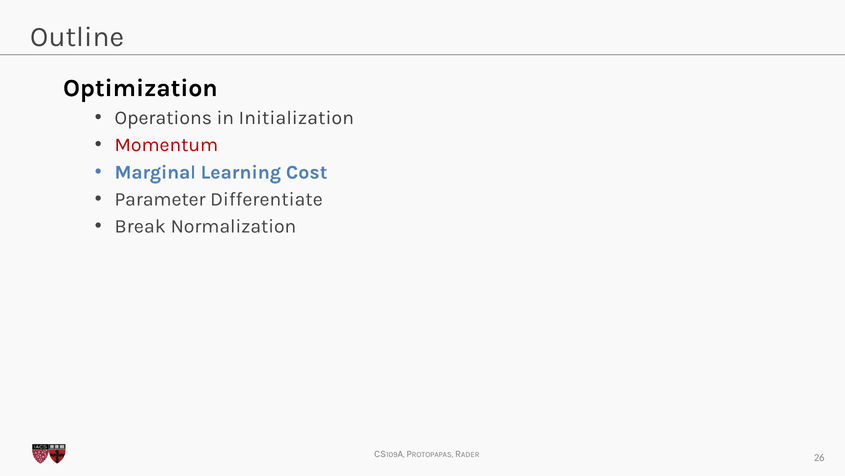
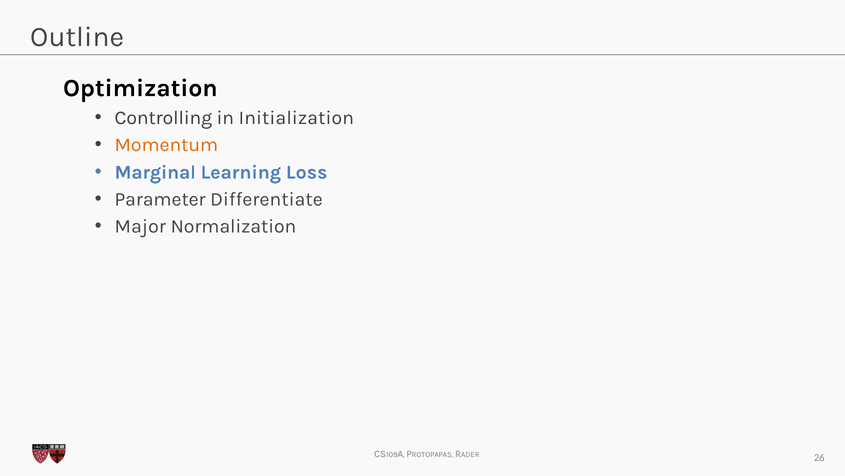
Operations: Operations -> Controlling (163, 118)
Momentum colour: red -> orange (166, 145)
Cost: Cost -> Loss (307, 172)
Break: Break -> Major (140, 226)
